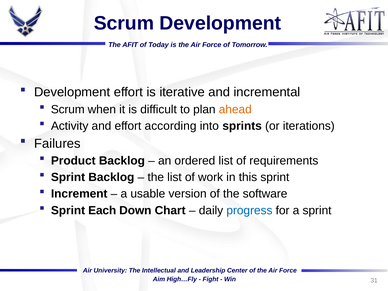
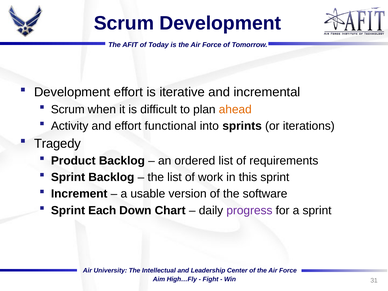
according: according -> functional (171, 126)
Failures: Failures -> Tragedy (57, 143)
progress colour: blue -> purple (249, 210)
